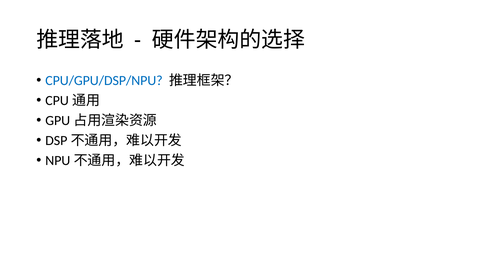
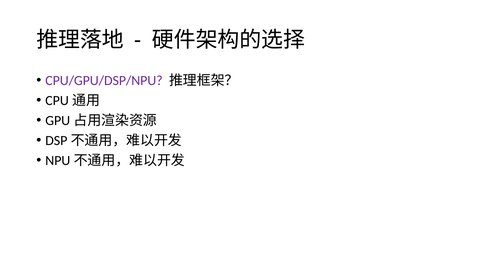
CPU/GPU/DSP/NPU colour: blue -> purple (104, 81)
